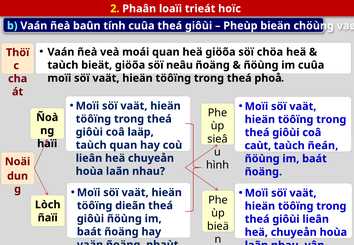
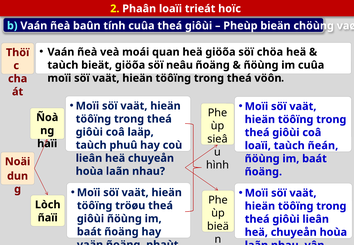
phoå: phoå -> vöôn (268, 78)
taùch quan: quan -> phuû (123, 145)
caùt: caùt -> loaïi (258, 145)
dieãn: dieãn -> tröøu (130, 205)
